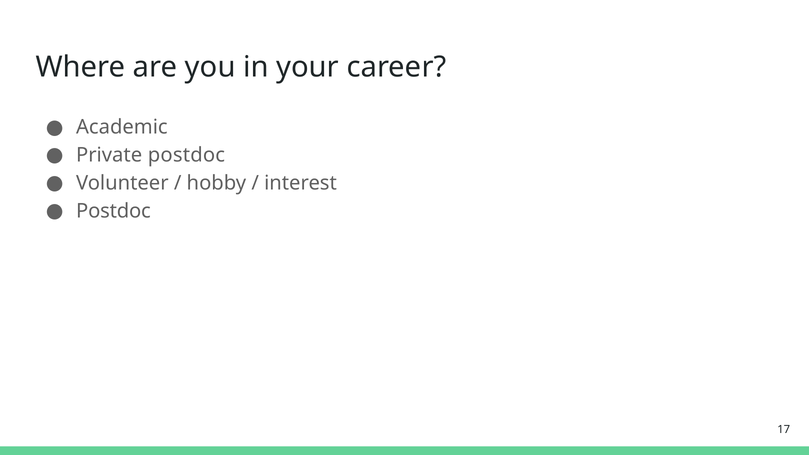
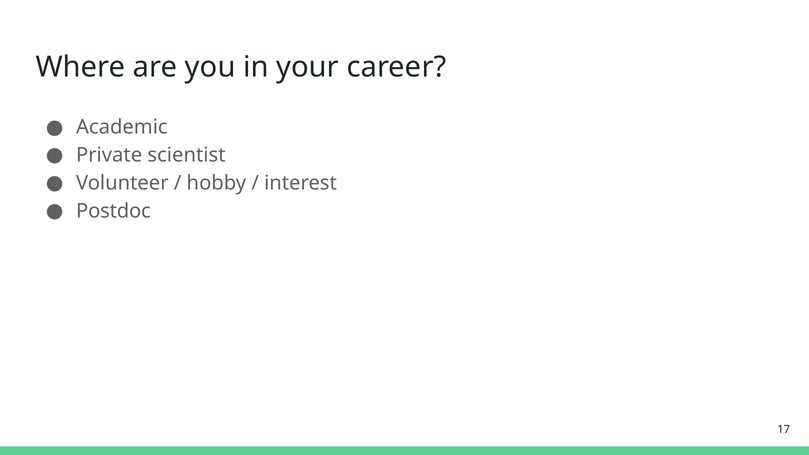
Private postdoc: postdoc -> scientist (187, 155)
